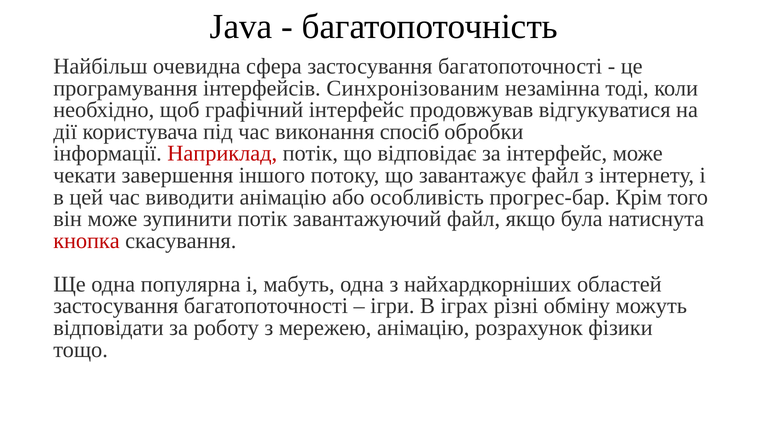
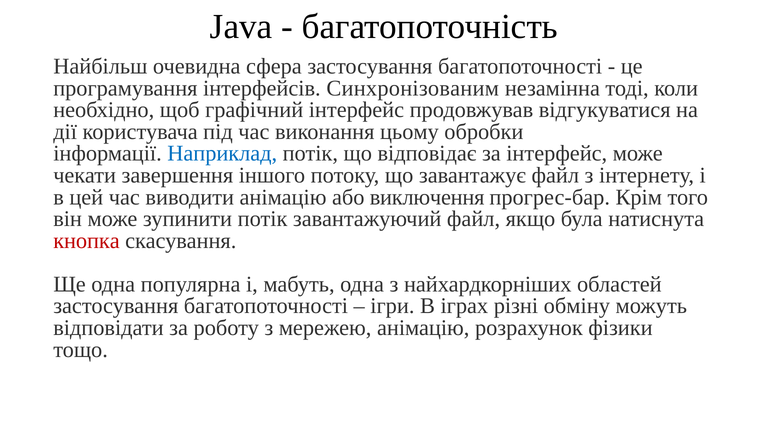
спосіб: спосіб -> цьому (409, 132)
Наприклад colour: red -> blue (222, 154)
особливість: особливість -> виключення (427, 197)
